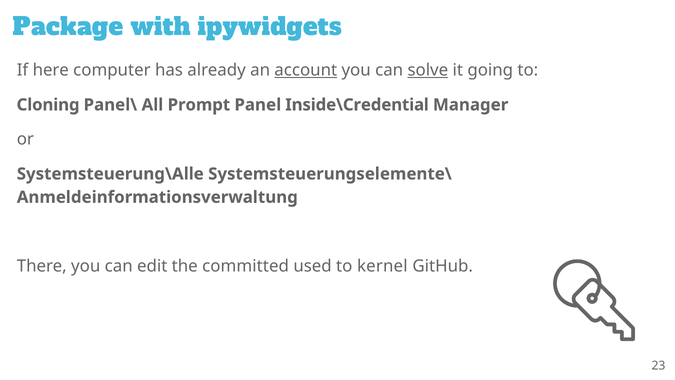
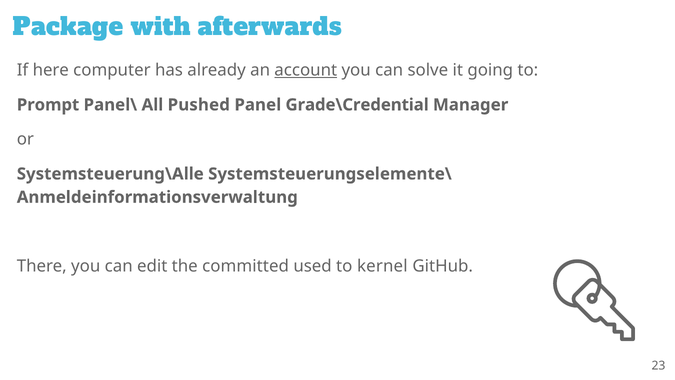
ipywidgets: ipywidgets -> afterwards (270, 27)
solve underline: present -> none (428, 70)
Cloning: Cloning -> Prompt (48, 105)
Prompt: Prompt -> Pushed (199, 105)
Inside\Credential: Inside\Credential -> Grade\Credential (357, 105)
